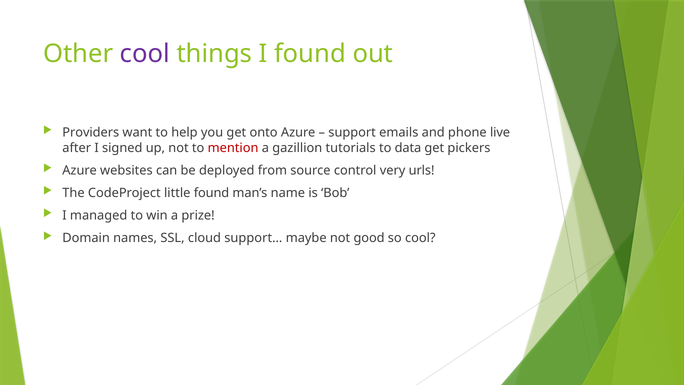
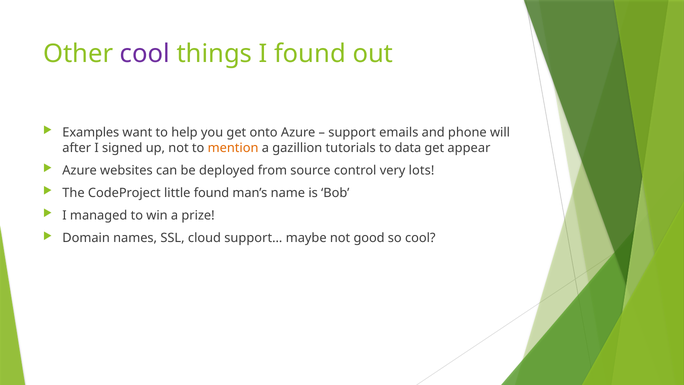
Providers: Providers -> Examples (91, 132)
live: live -> will (500, 132)
mention colour: red -> orange (233, 148)
pickers: pickers -> appear (469, 148)
urls: urls -> lots (421, 170)
